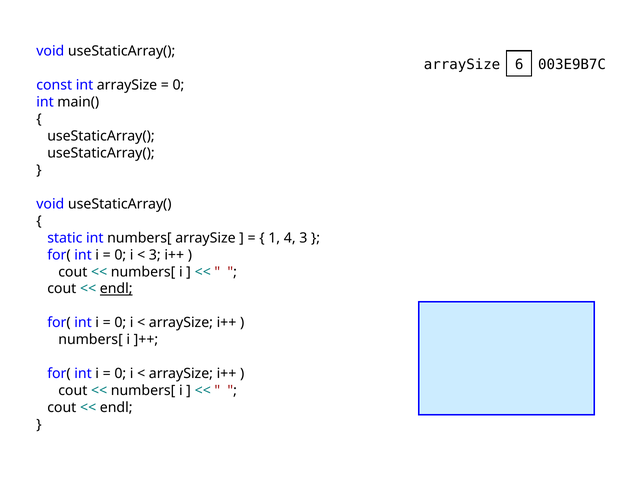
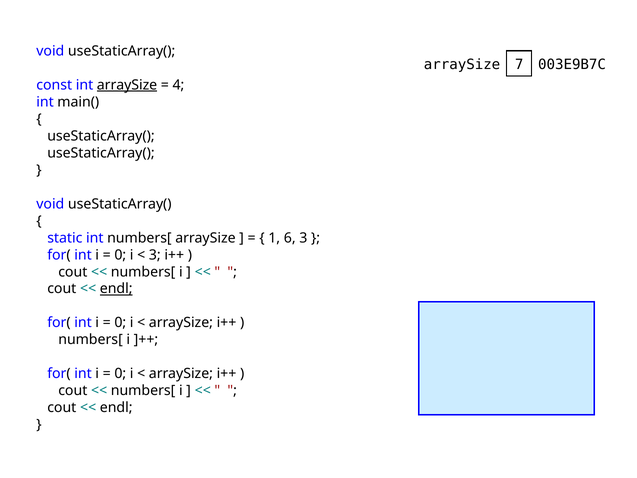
6: 6 -> 7 (519, 64)
arraySize underline: none -> present (127, 85)
0: 0 -> 4 (178, 85)
4: 4 -> 6 (290, 238)
